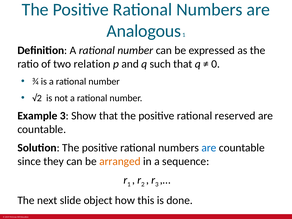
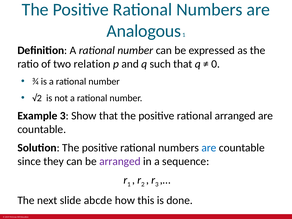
rational reserved: reserved -> arranged (235, 116)
arranged colour: orange -> purple (120, 161)
object: object -> abcde (98, 200)
